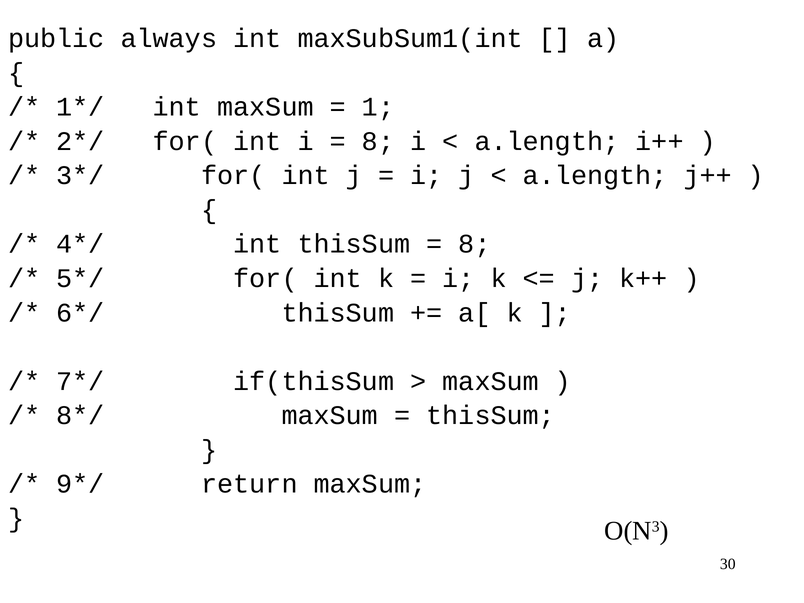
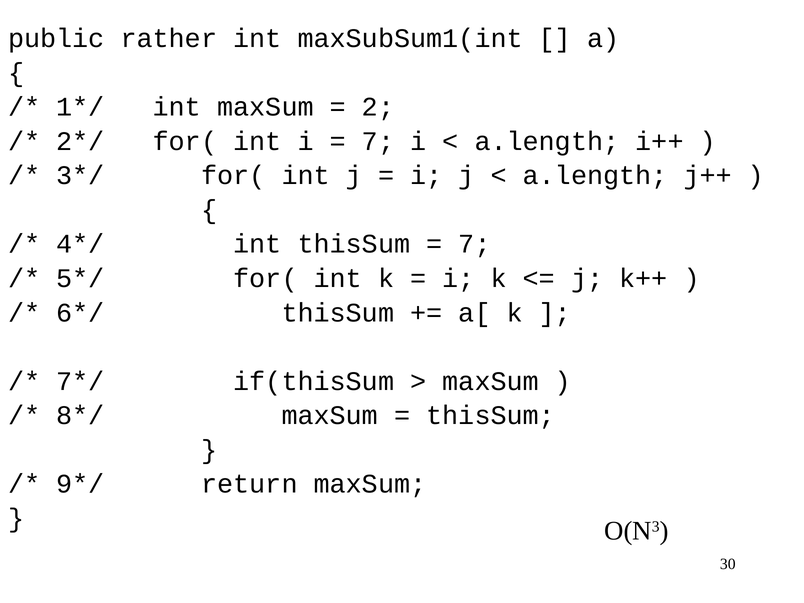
always: always -> rather (169, 38)
1: 1 -> 2 (378, 107)
8: 8 -> 7 (378, 141)
8: 8 -> 7 (475, 244)
